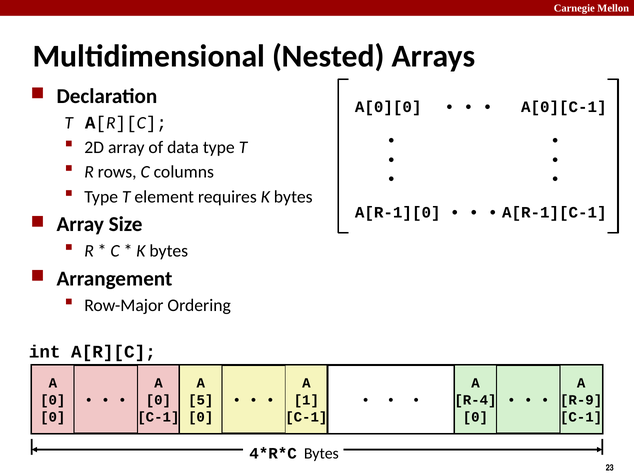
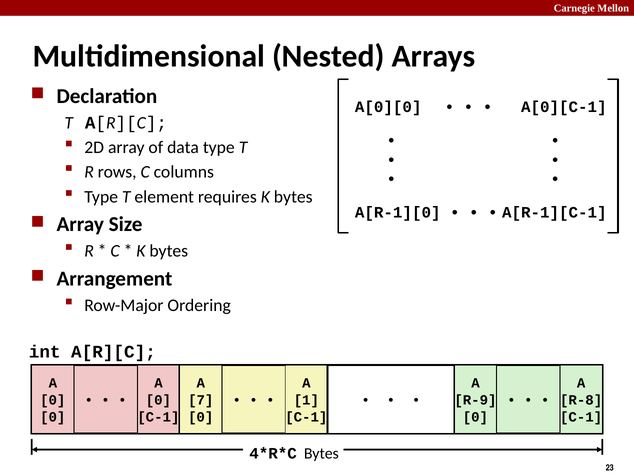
5: 5 -> 7 (201, 400)
R-4: R-4 -> R-9 (475, 400)
R-9: R-9 -> R-8 (581, 400)
